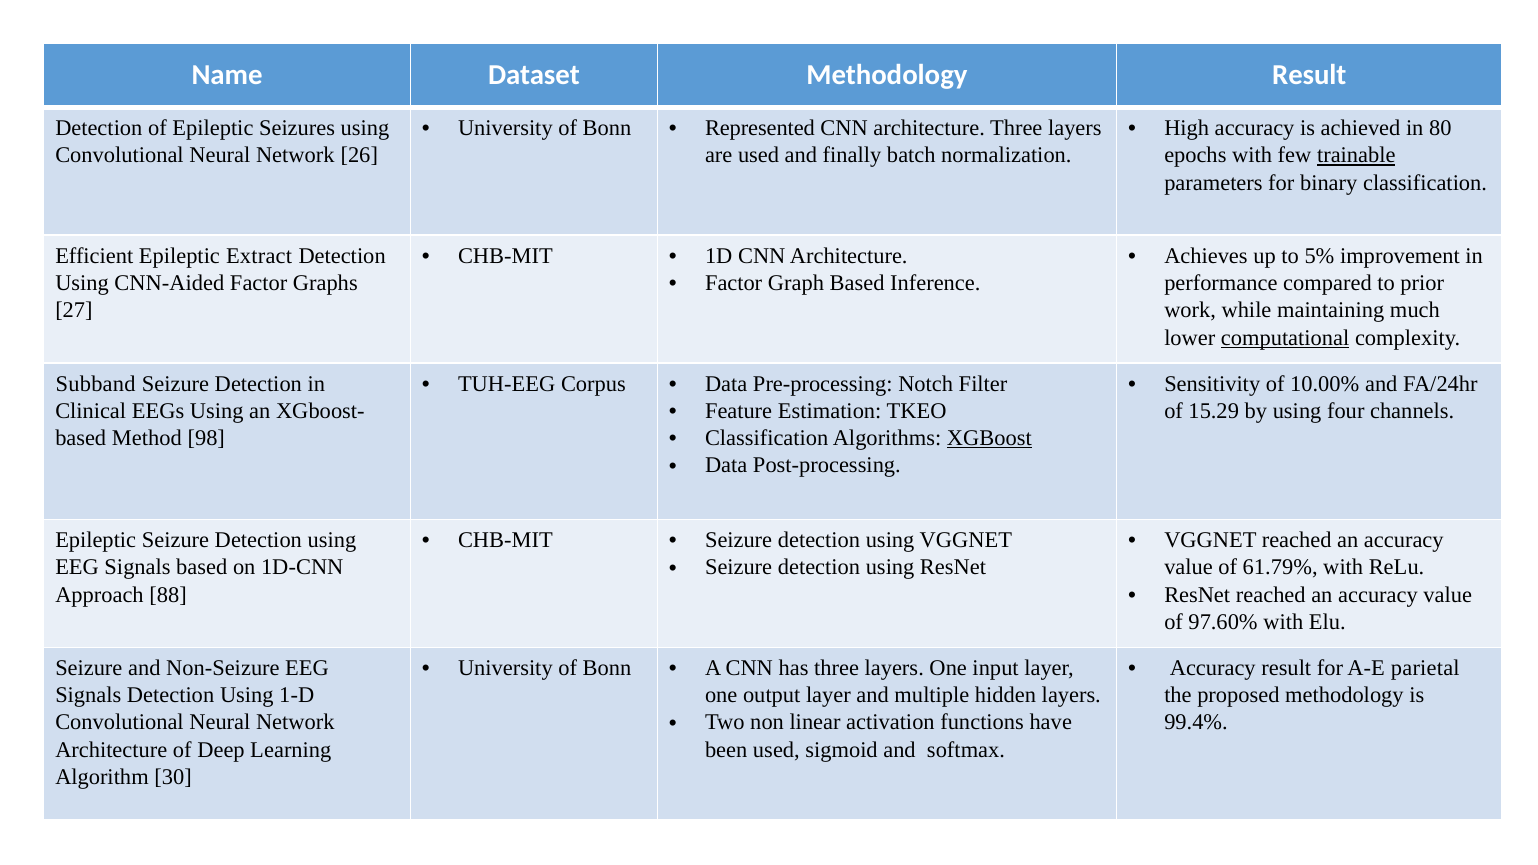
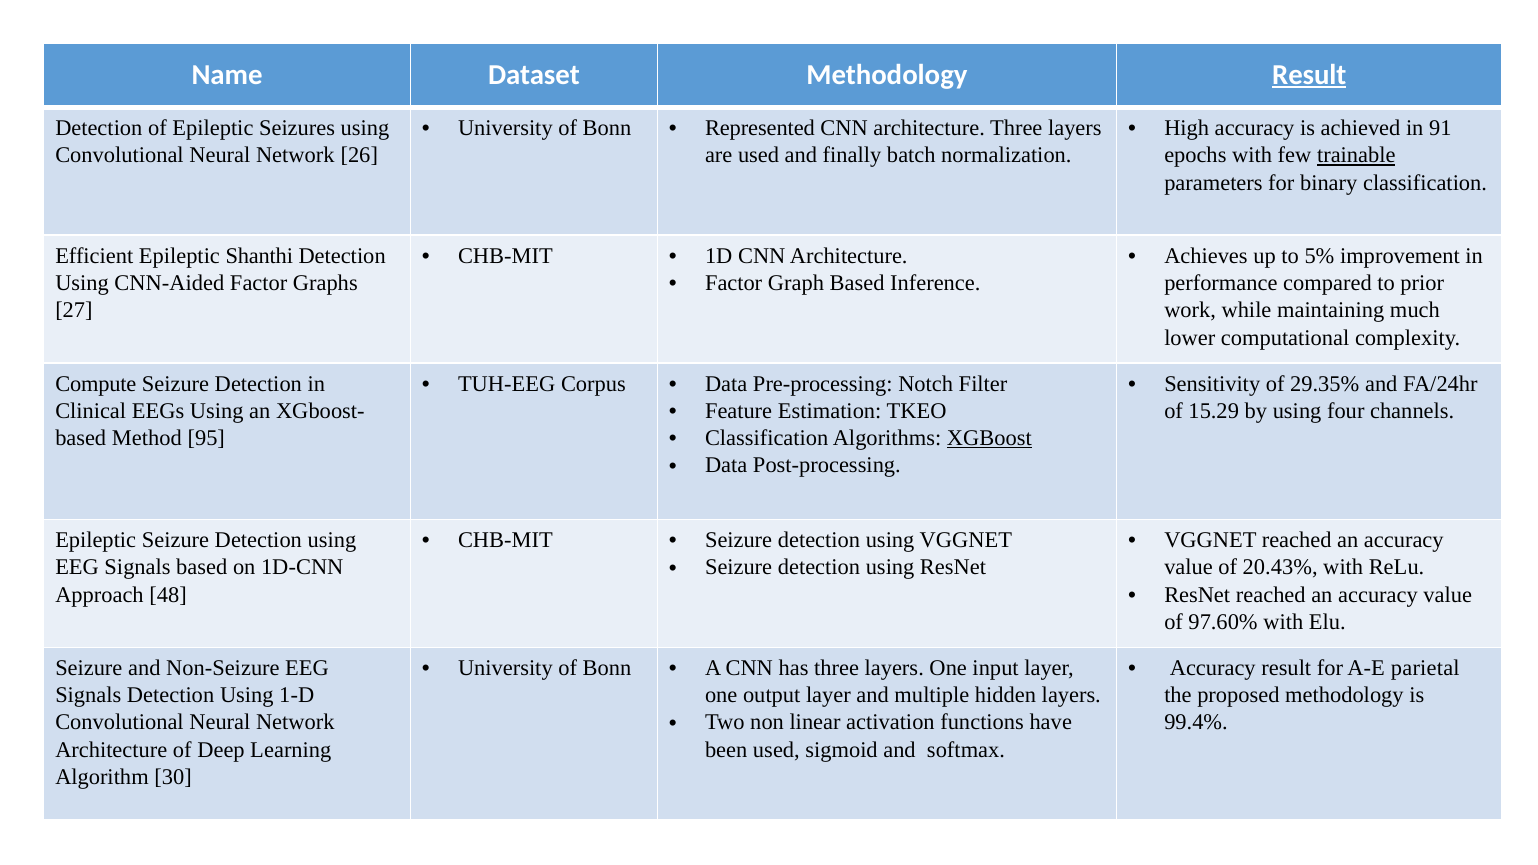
Result underline: none -> present (1309, 75)
80: 80 -> 91 (1440, 128)
Extract: Extract -> Shanthi (259, 256)
computational underline: present -> none (1285, 338)
Subband: Subband -> Compute (96, 384)
10.00%: 10.00% -> 29.35% (1325, 384)
98: 98 -> 95 (206, 438)
61.79%: 61.79% -> 20.43% (1280, 568)
88: 88 -> 48 (168, 595)
